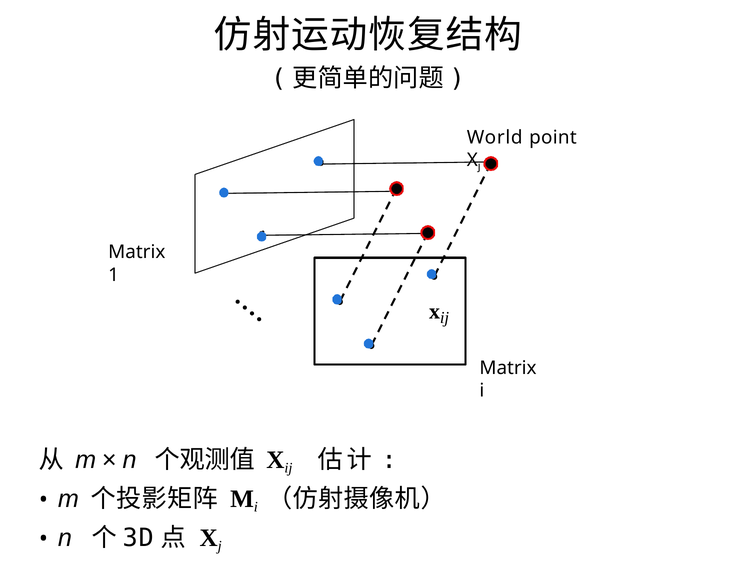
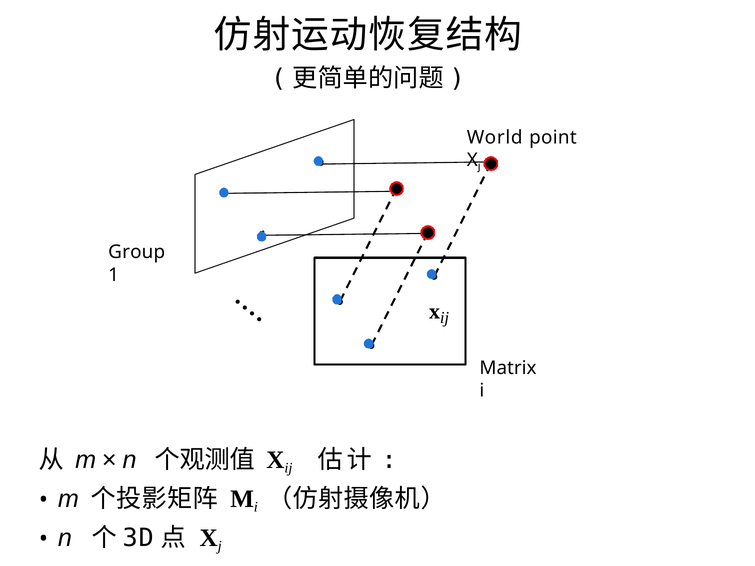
Matrix: Matrix -> Group (137, 252)
